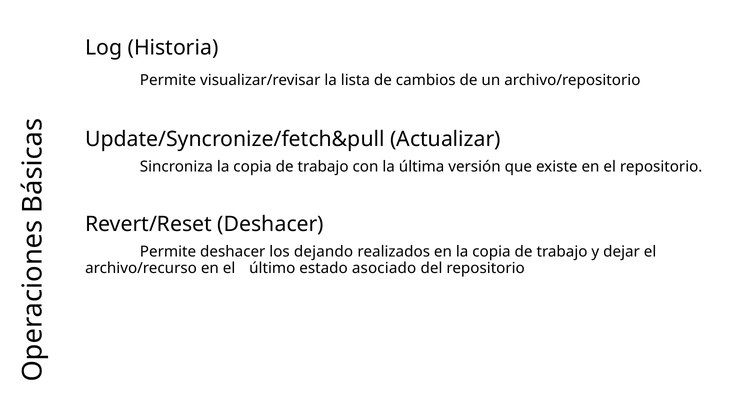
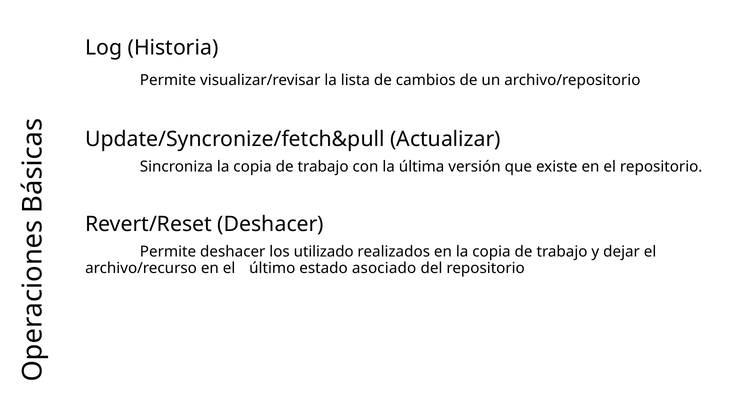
dejando: dejando -> utilizado (324, 252)
